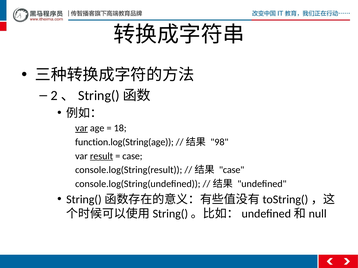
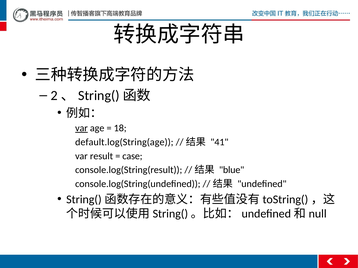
function.log(String(age: function.log(String(age -> default.log(String(age (124, 142)
98: 98 -> 41 (219, 142)
result underline: present -> none (102, 156)
case: case -> blue (232, 170)
